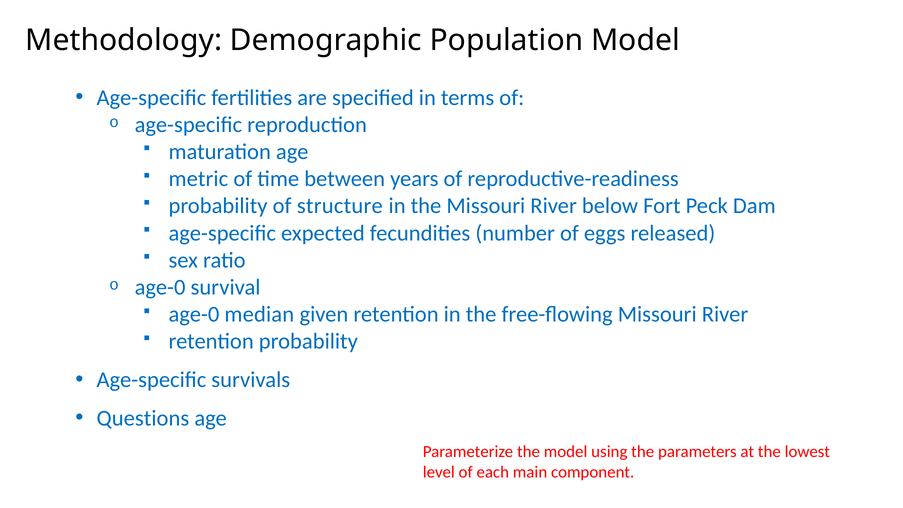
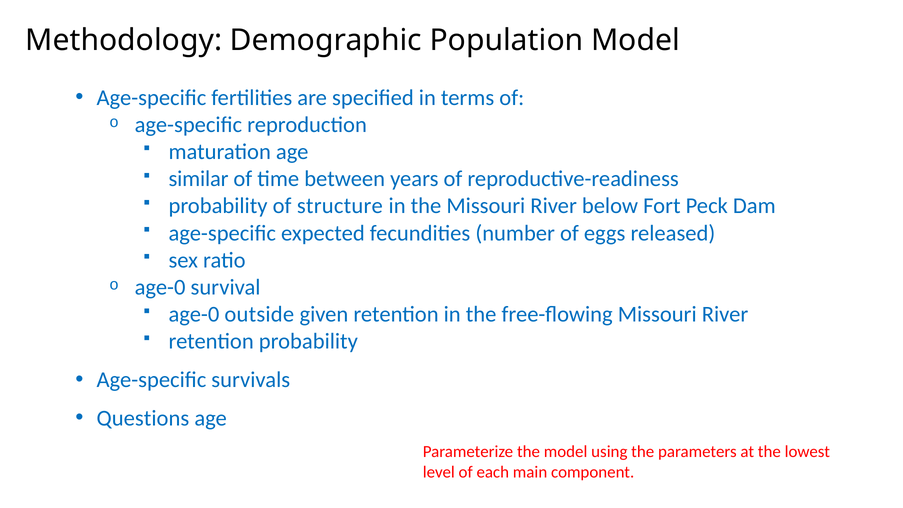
metric: metric -> similar (199, 179)
median: median -> outside (259, 314)
